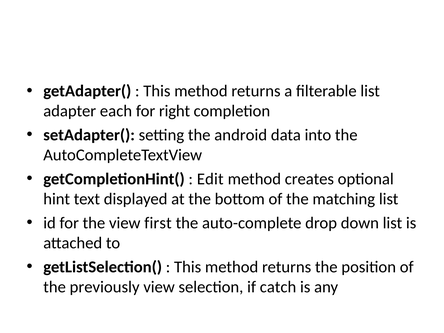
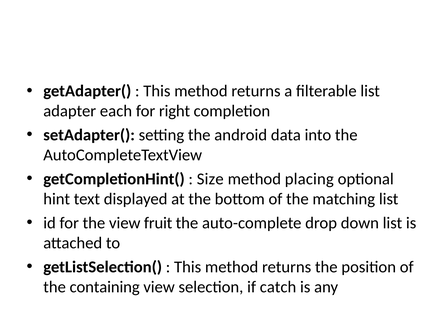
Edit: Edit -> Size (210, 179)
creates: creates -> placing (309, 179)
first: first -> fruit (158, 223)
previously: previously -> containing (105, 287)
